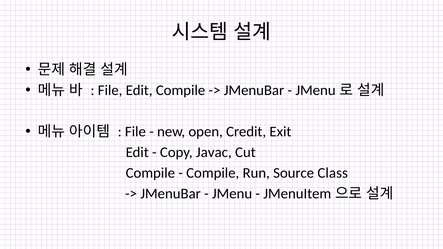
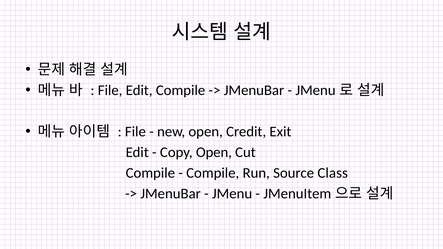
Copy Javac: Javac -> Open (214, 152)
